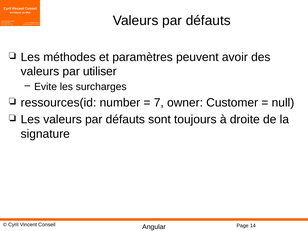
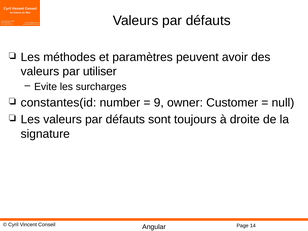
ressources(id: ressources(id -> constantes(id (58, 103)
7: 7 -> 9 (159, 103)
